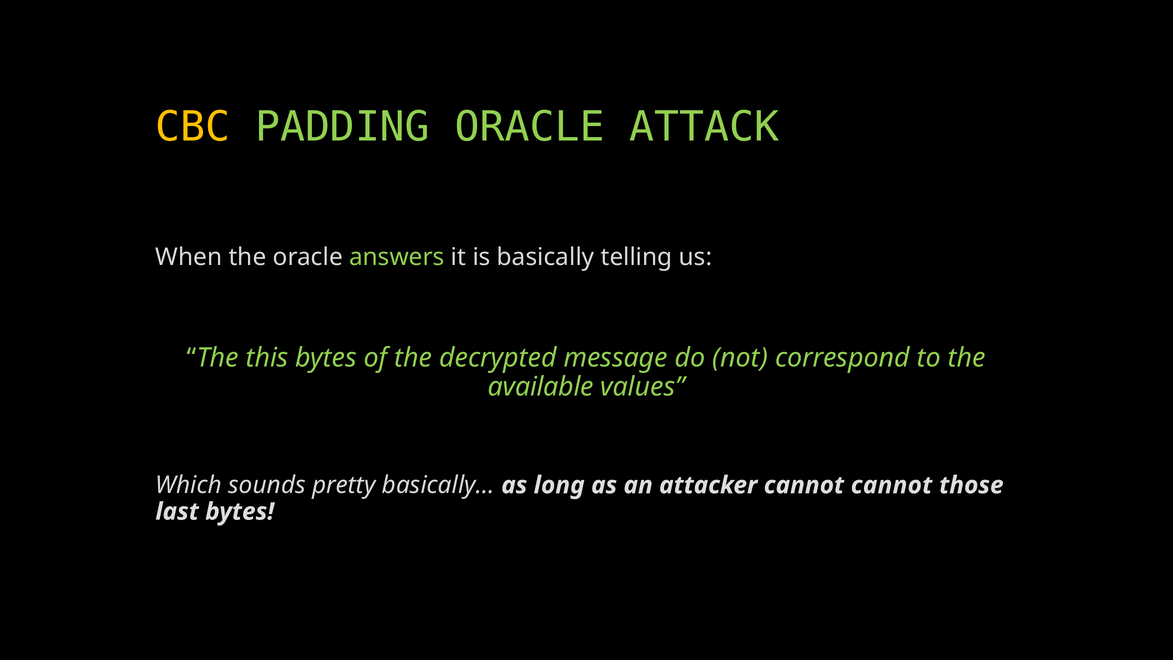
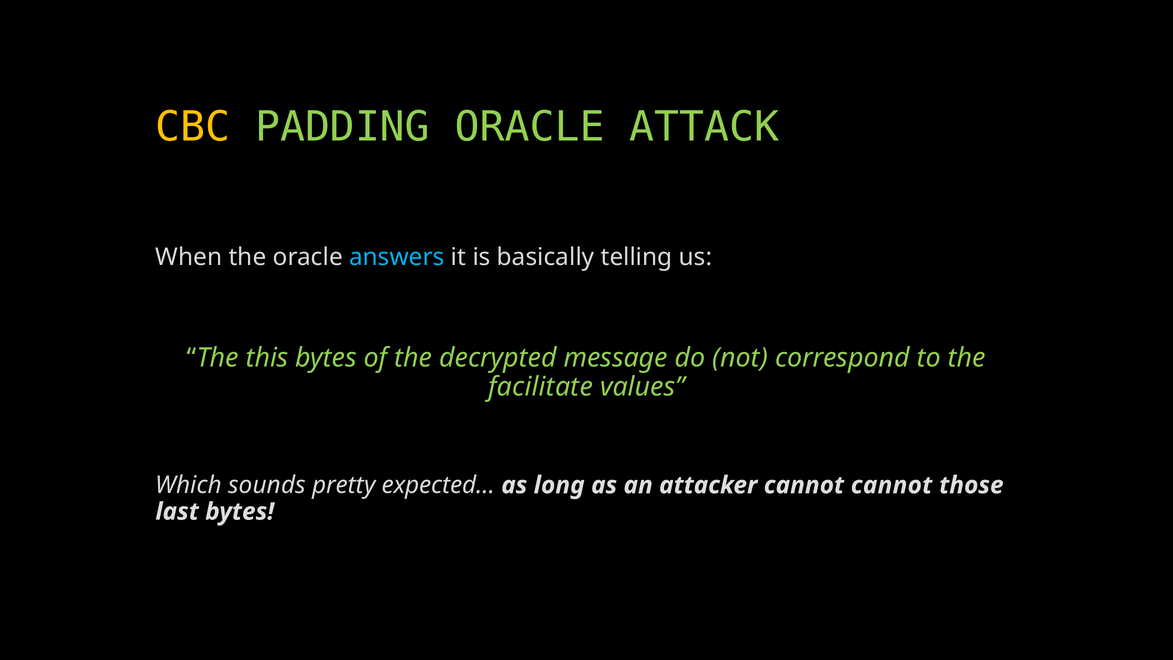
answers colour: light green -> light blue (397, 257)
available: available -> facilitate (540, 387)
basically…: basically… -> expected… (438, 485)
